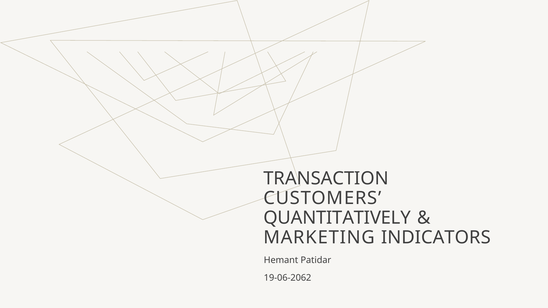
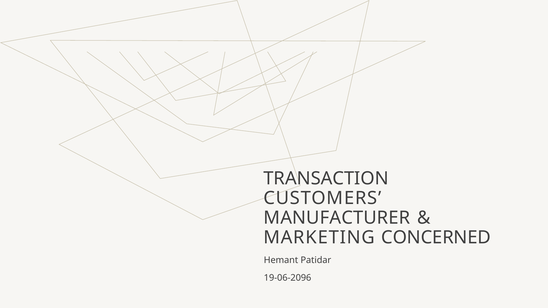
QUANTITATIVELY: QUANTITATIVELY -> MANUFACTURER (337, 218)
INDICATORS: INDICATORS -> CONCERNED (436, 238)
19-06-2062: 19-06-2062 -> 19-06-2096 (288, 278)
